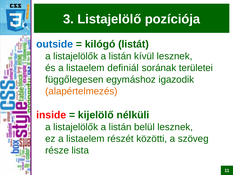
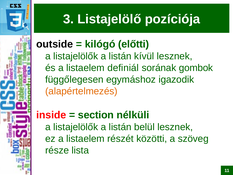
outside colour: blue -> black (55, 44)
listát: listát -> előtti (134, 44)
területei: területei -> gombok (196, 68)
kijelölő: kijelölő -> section (96, 115)
